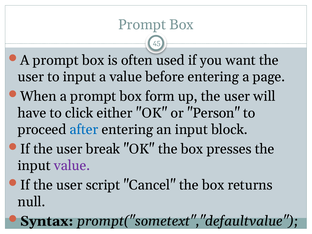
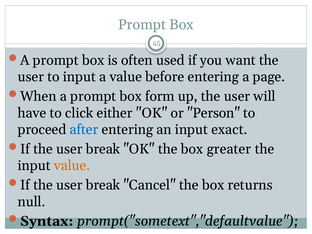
block: block -> exact (229, 130)
presses: presses -> greater (229, 149)
value colour: purple -> orange (72, 166)
script: script -> break (103, 185)
